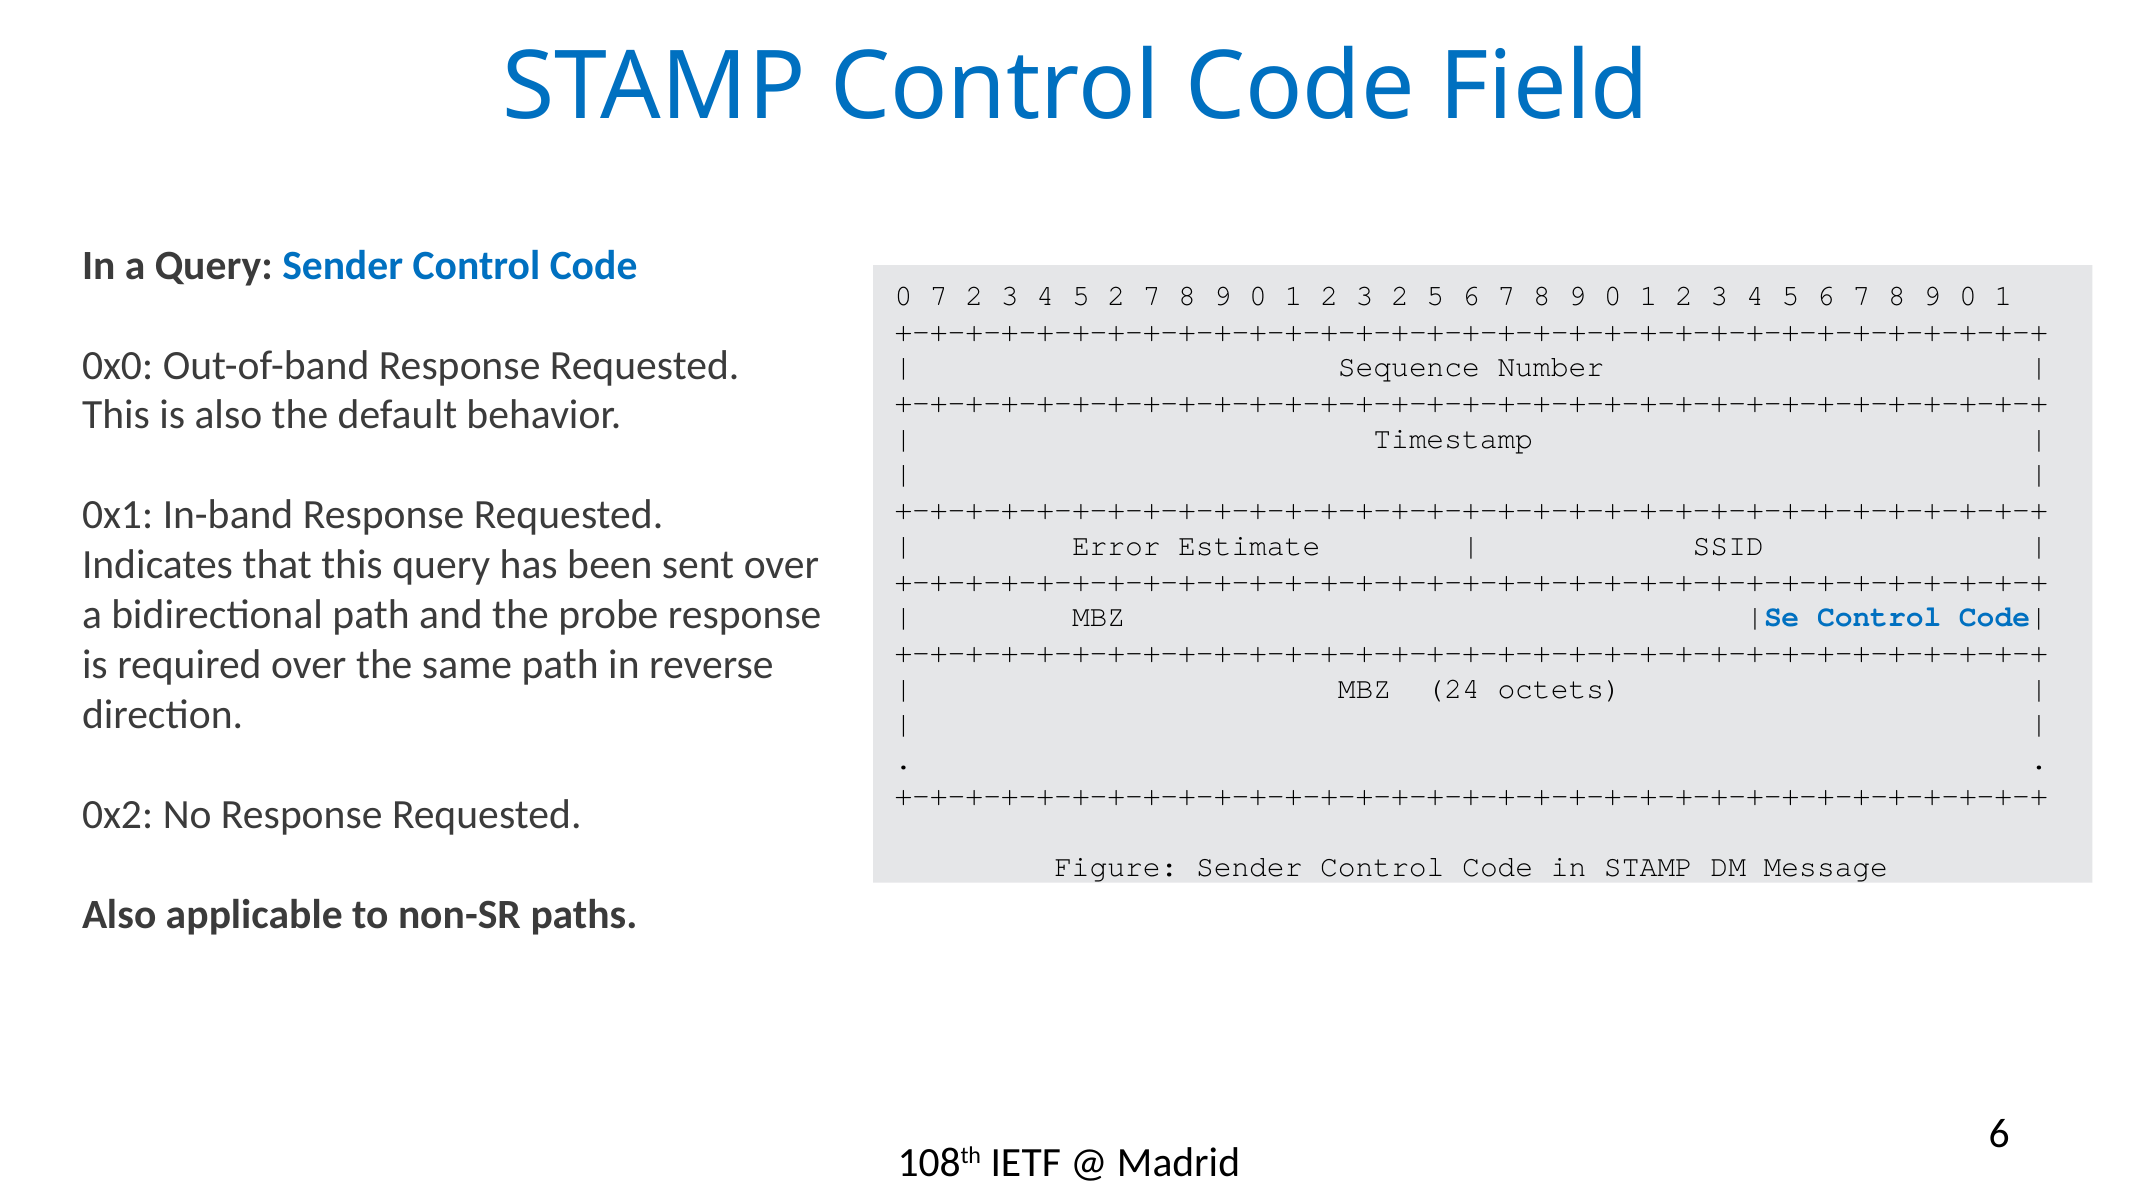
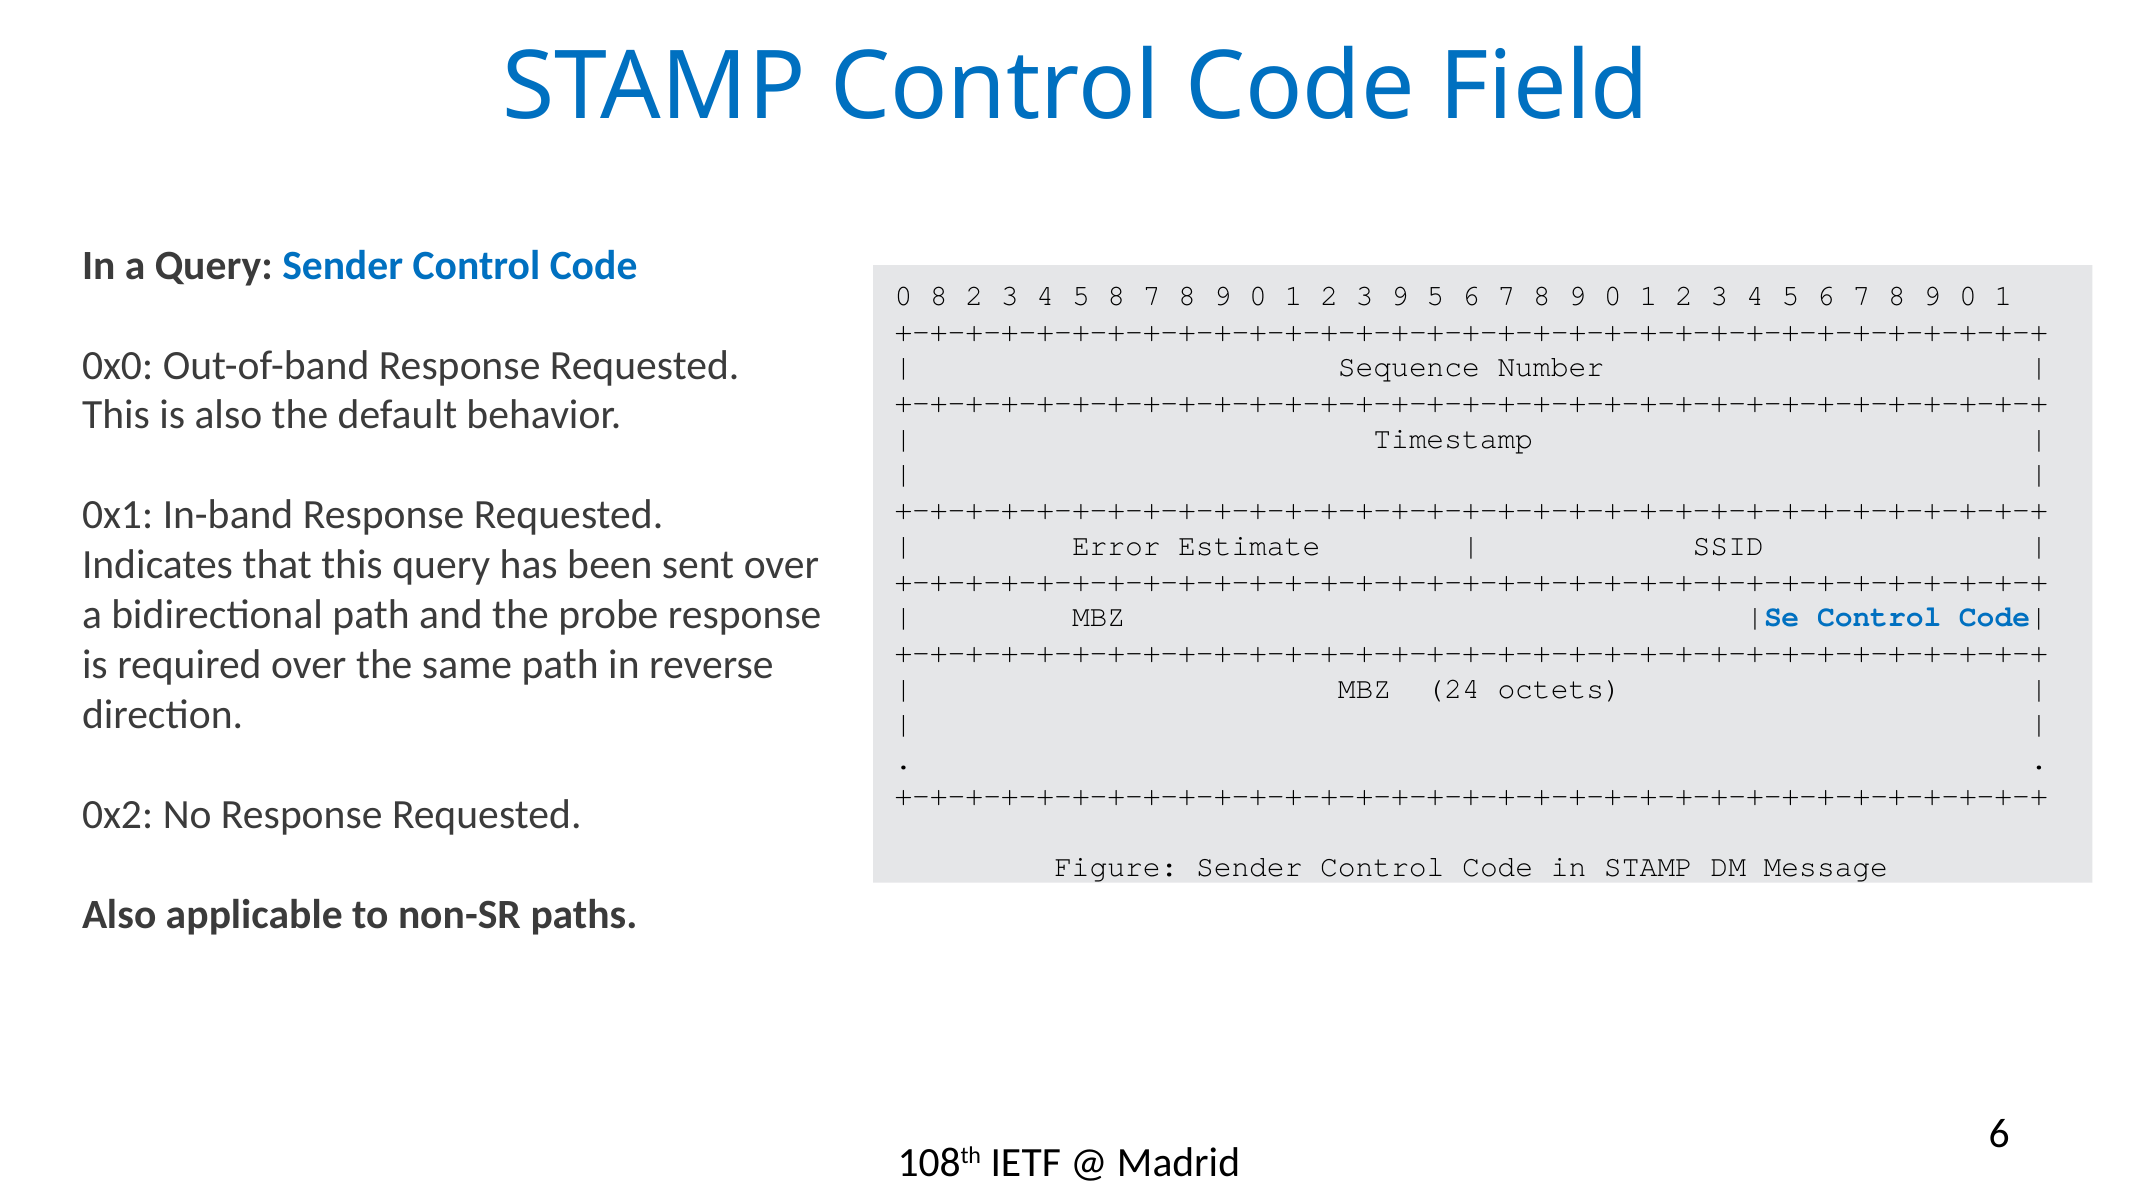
0 7: 7 -> 8 (939, 296)
5 2: 2 -> 8 (1116, 296)
3 2: 2 -> 9 (1400, 296)
